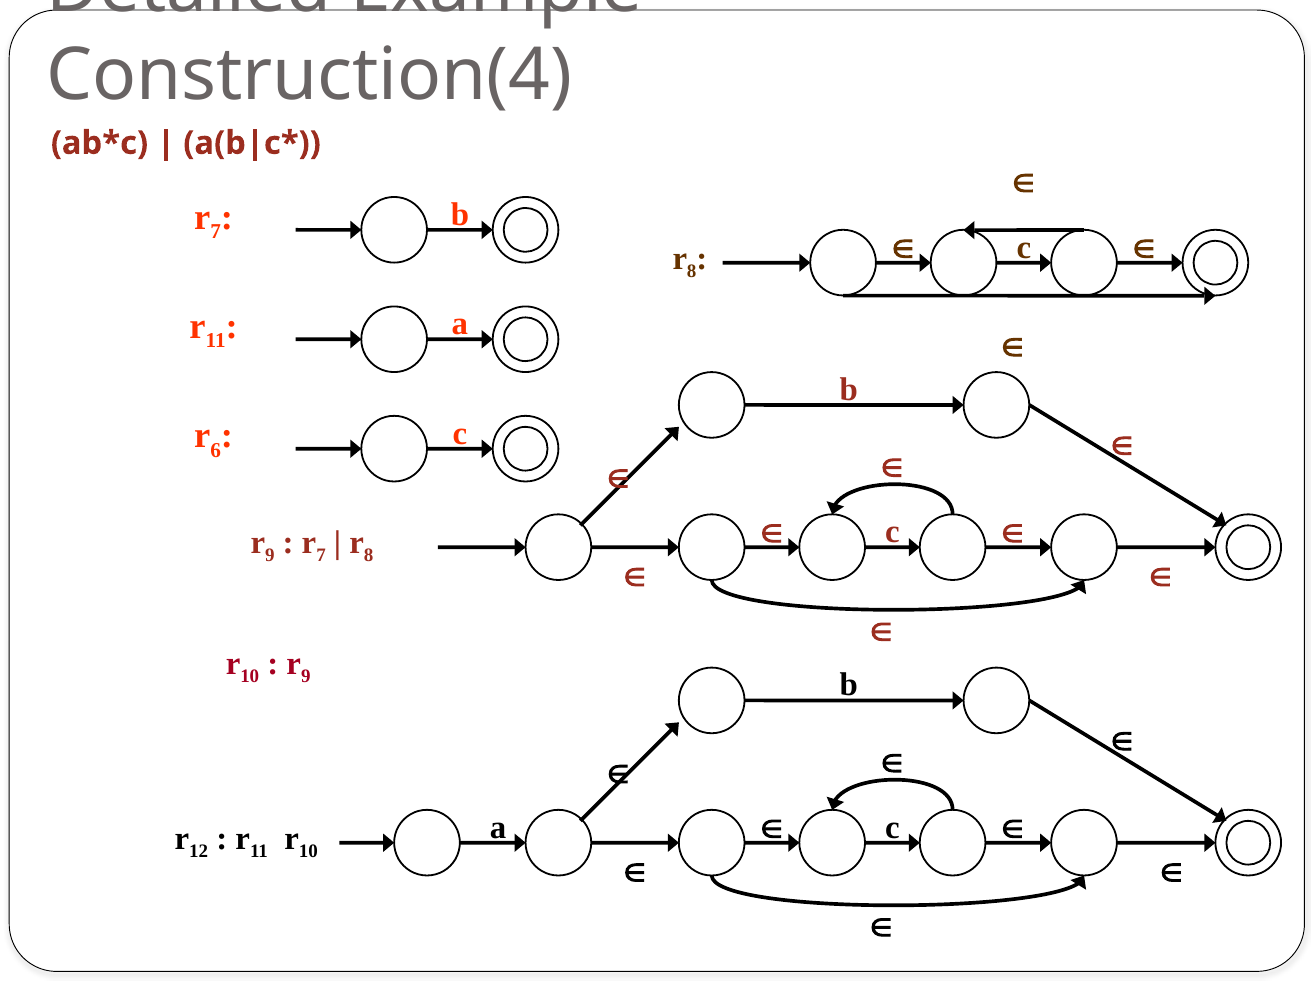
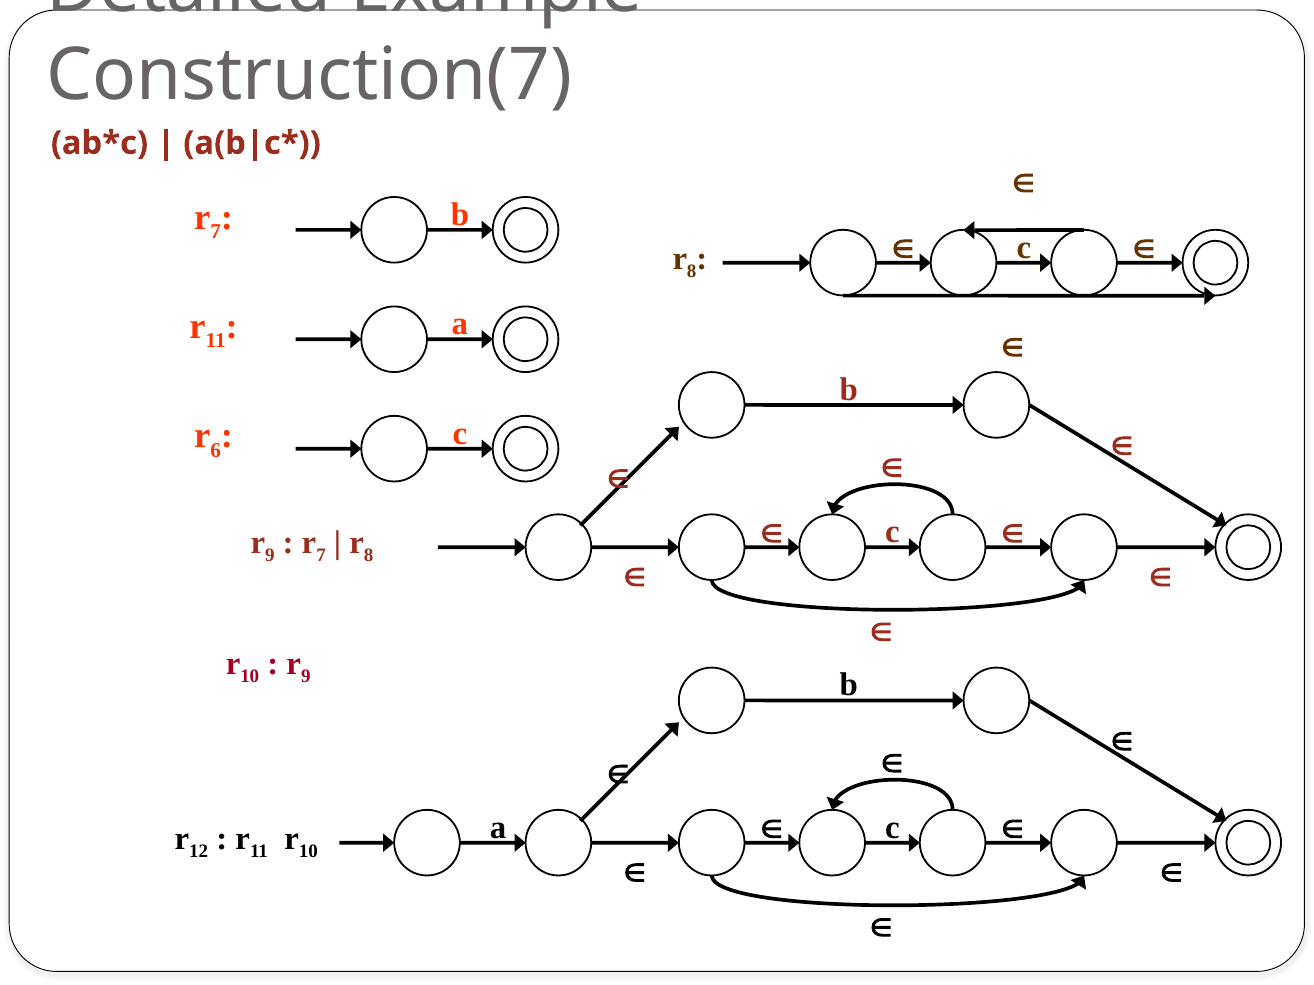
Construction(4: Construction(4 -> Construction(7 (309, 75)
